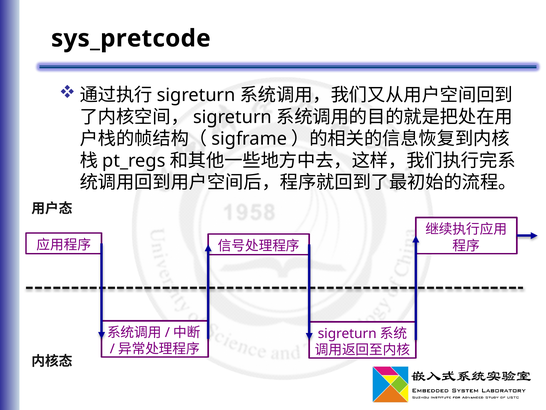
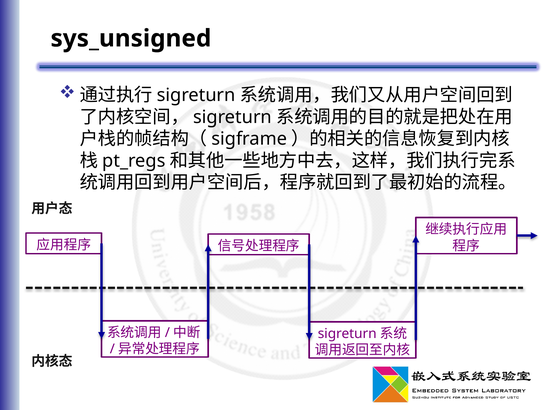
sys_pretcode: sys_pretcode -> sys_unsigned (131, 38)
